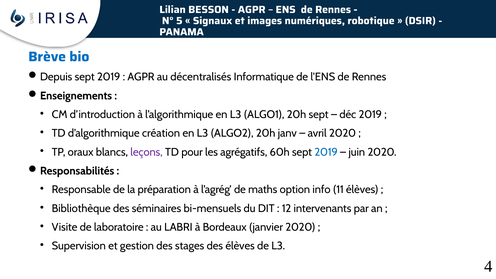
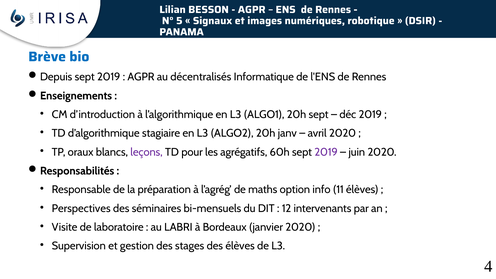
création: création -> stagiaire (161, 133)
2019 colour: blue -> purple (326, 152)
Bibliothèque: Bibliothèque -> Perspectives (81, 208)
